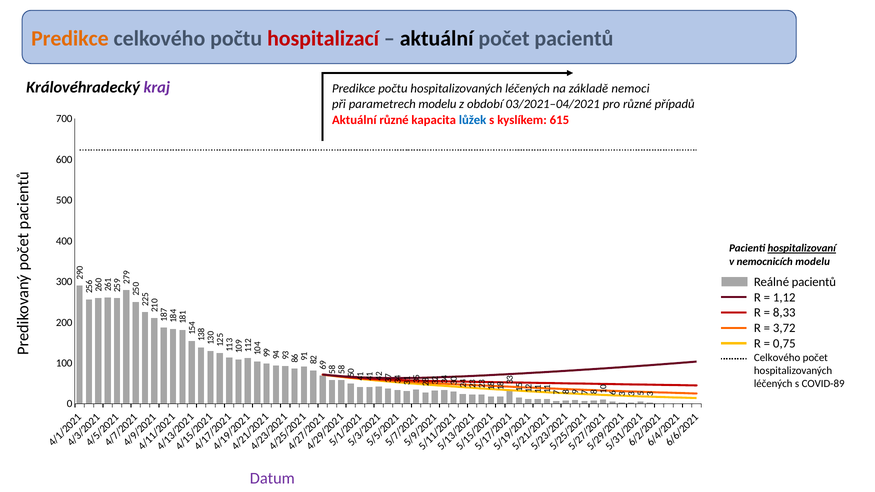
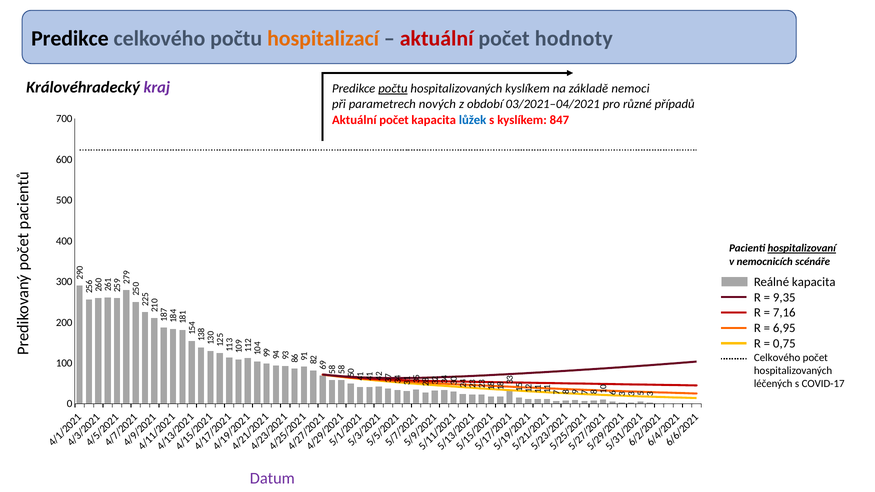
Predikce colour: orange -> black (70, 39)
hospitalizací colour: red -> orange (323, 39)
aktuální colour: black -> red (437, 39)
počet pacientů: pacientů -> hodnoty (574, 39)
počtu underline: none -> present (393, 89)
léčených: léčených -> kyslíkem (527, 89)
parametrech modelu: modelu -> nových (437, 104)
různé: různé -> počet (394, 120)
615: 615 -> 847 (559, 120)
nemocnicích modelu: modelu -> scénáře (813, 262)
Reálné pacientů: pacientů -> kapacita (814, 282)
1,12: 1,12 -> 9,35 (784, 298)
8,33: 8,33 -> 7,16 (784, 313)
3,72: 3,72 -> 6,95 (784, 328)
COVID-89: COVID-89 -> COVID-17 (823, 384)
